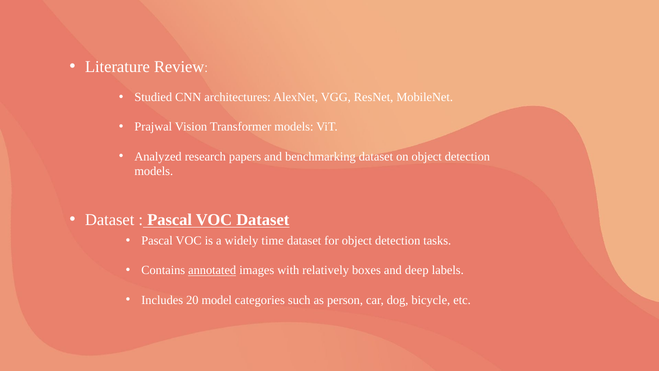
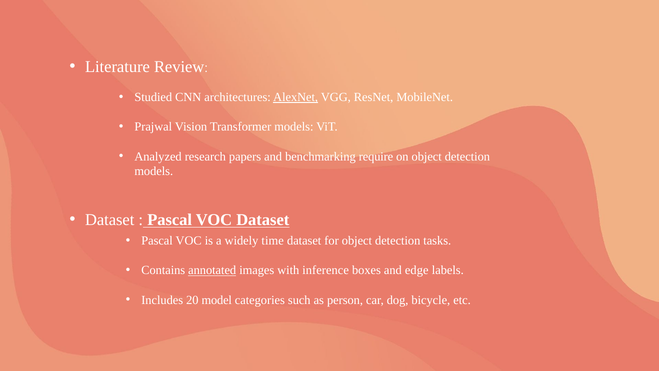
AlexNet underline: none -> present (296, 97)
benchmarking dataset: dataset -> require (376, 156)
relatively: relatively -> inference (326, 270)
deep: deep -> edge (417, 270)
